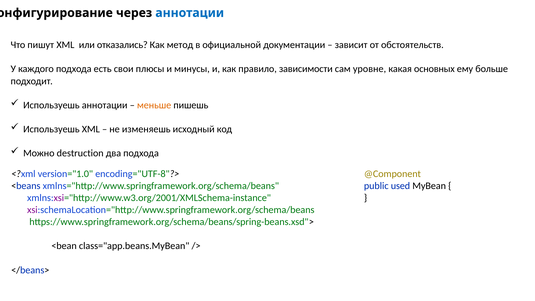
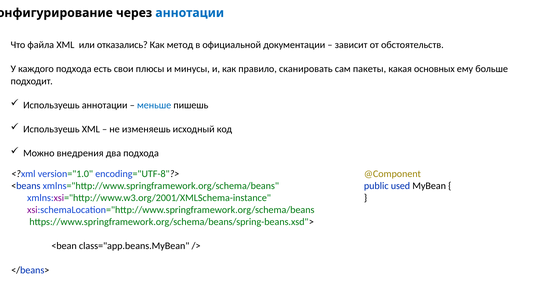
пишут: пишут -> файла (41, 45)
зависимости: зависимости -> сканировать (306, 69)
уровне: уровне -> пакеты (370, 69)
меньше colour: orange -> blue (154, 105)
destruction: destruction -> внедрения (80, 153)
